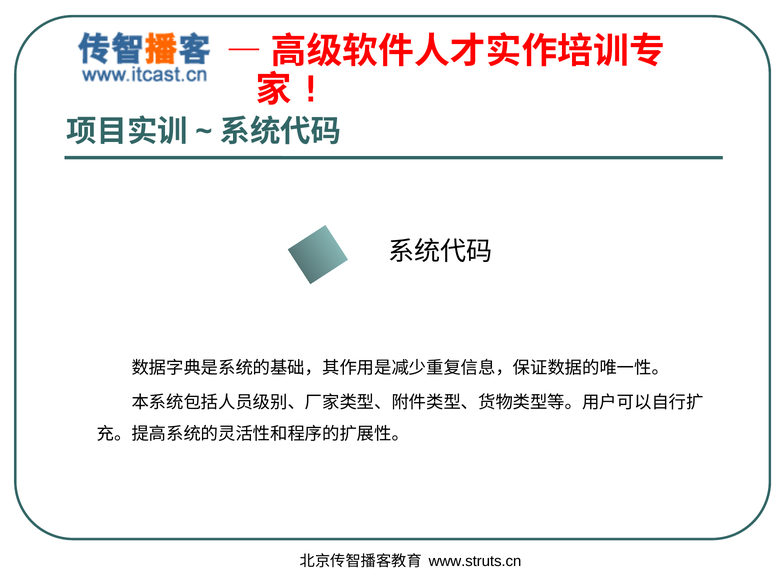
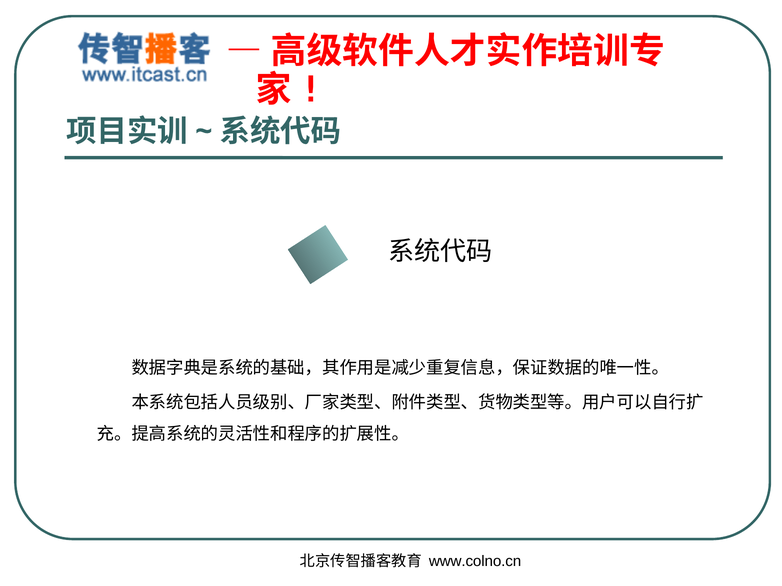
www.struts.cn: www.struts.cn -> www.colno.cn (475, 562)
